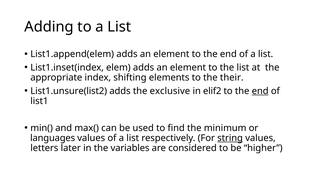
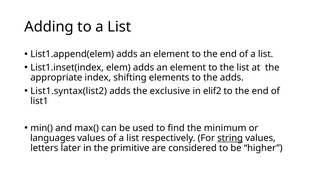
the their: their -> adds (232, 78)
List1.unsure(list2: List1.unsure(list2 -> List1.syntax(list2 (69, 91)
end underline: present -> none (260, 91)
variables: variables -> primitive (130, 148)
